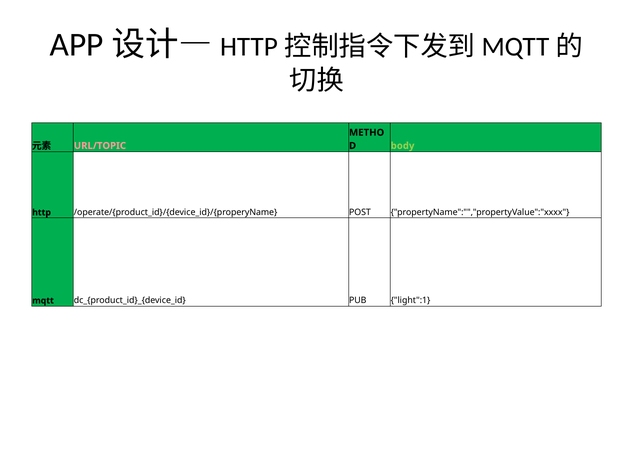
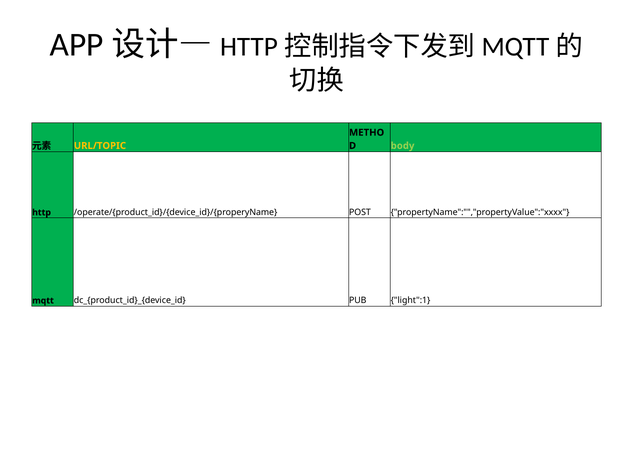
URL/TOPIC colour: pink -> yellow (100, 146)
